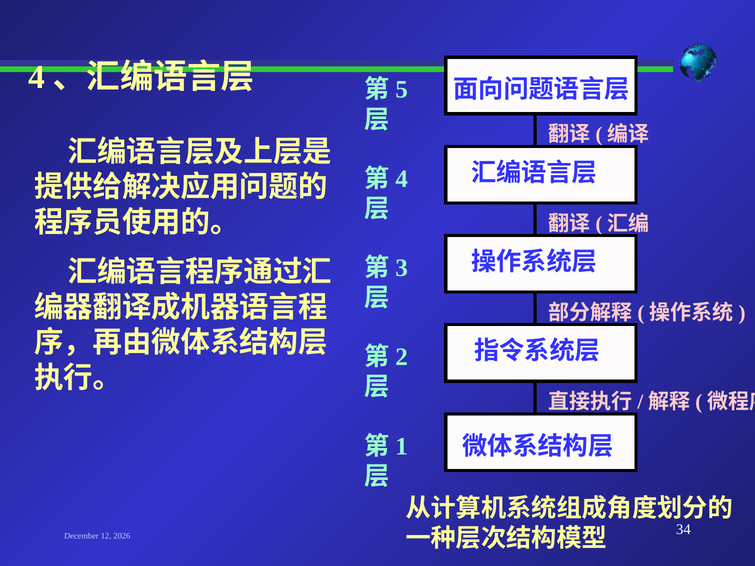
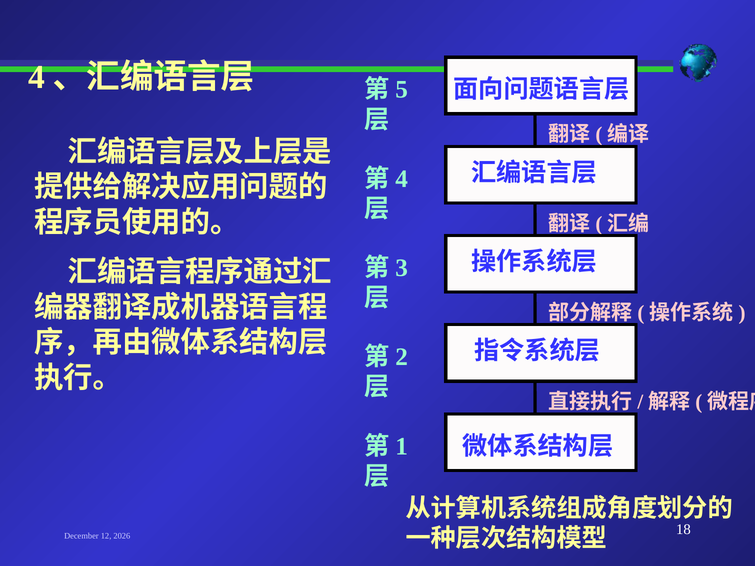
34: 34 -> 18 (683, 530)
